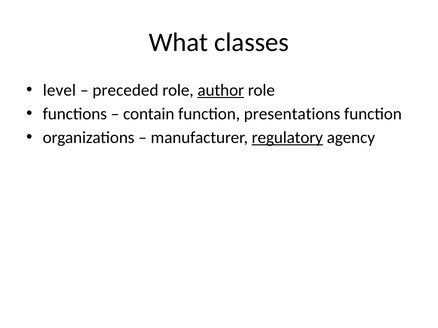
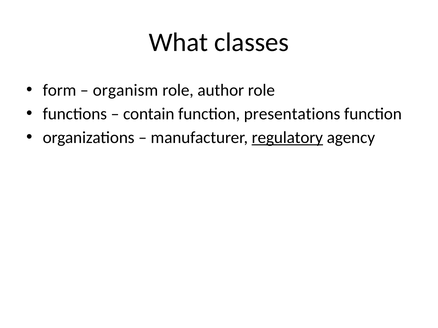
level: level -> form (60, 90)
preceded: preceded -> organism (125, 90)
author underline: present -> none (221, 90)
